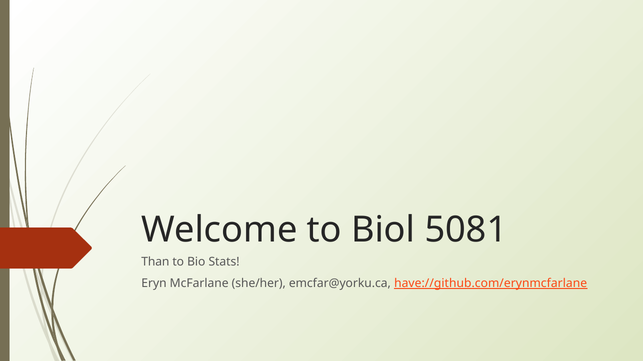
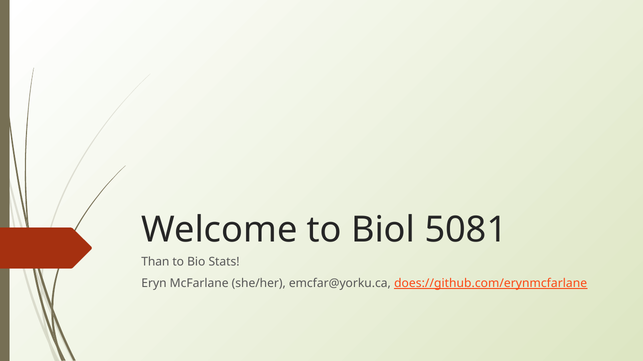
have://github.com/erynmcfarlane: have://github.com/erynmcfarlane -> does://github.com/erynmcfarlane (491, 284)
